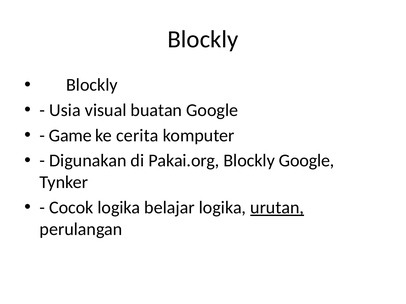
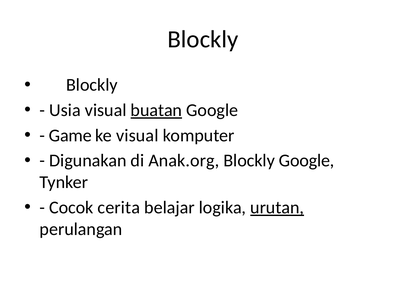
buatan underline: none -> present (156, 110)
ke cerita: cerita -> visual (137, 136)
Pakai.org: Pakai.org -> Anak.org (184, 161)
Cocok logika: logika -> cerita (119, 208)
